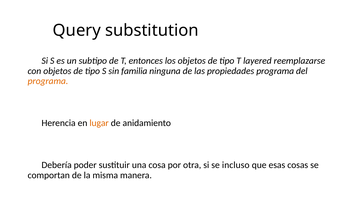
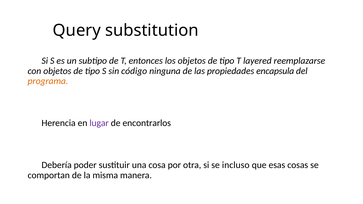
familia: familia -> código (134, 71)
propiedades programa: programa -> encapsula (275, 71)
lugar colour: orange -> purple (99, 123)
anidamiento: anidamiento -> encontrarlos (147, 123)
